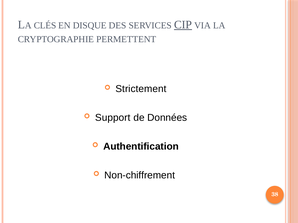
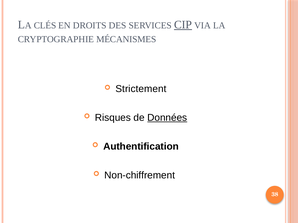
DISQUE: DISQUE -> DROITS (90, 25)
PERMETTENT: PERMETTENT -> MÉCANISMES (126, 39)
Support: Support -> Risques (113, 118)
Données underline: none -> present (167, 118)
